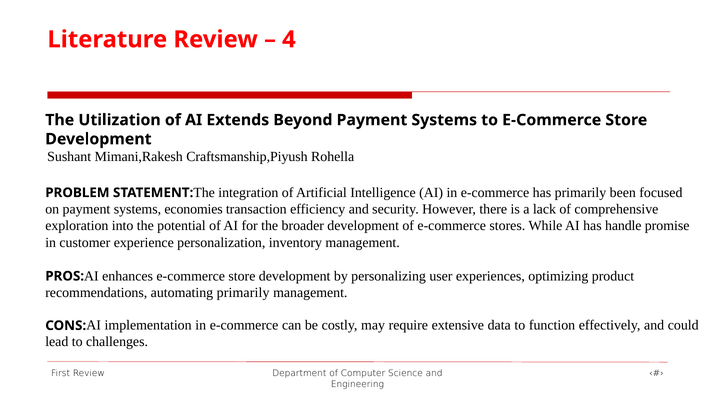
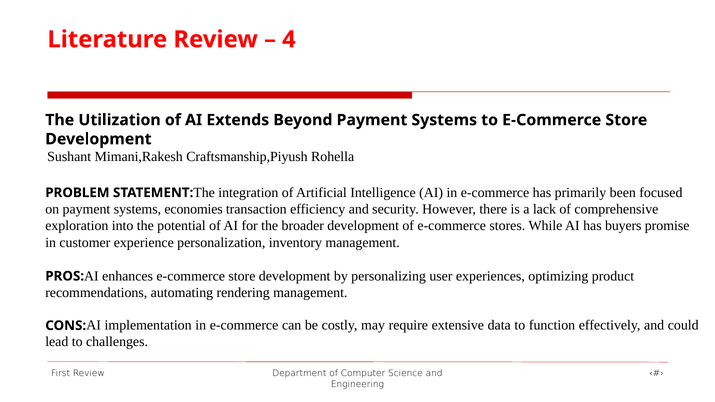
handle: handle -> buyers (623, 226)
automating primarily: primarily -> rendering (243, 293)
